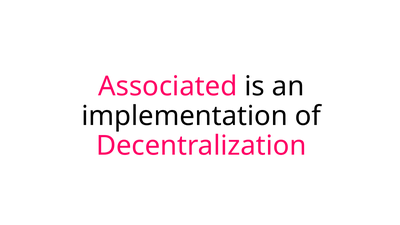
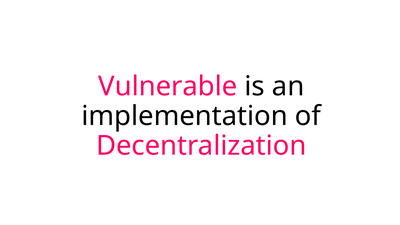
Associated: Associated -> Vulnerable (168, 86)
